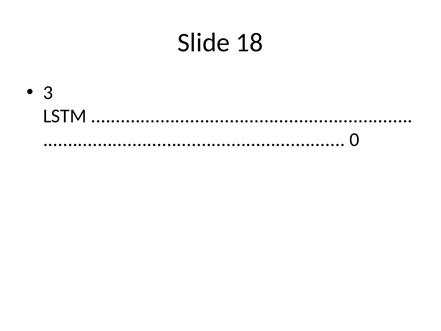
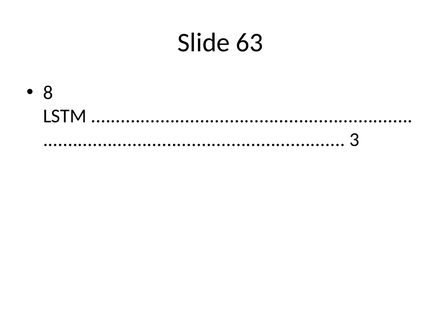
18: 18 -> 63 (250, 43)
3: 3 -> 8 (48, 93)
0: 0 -> 3 (354, 140)
